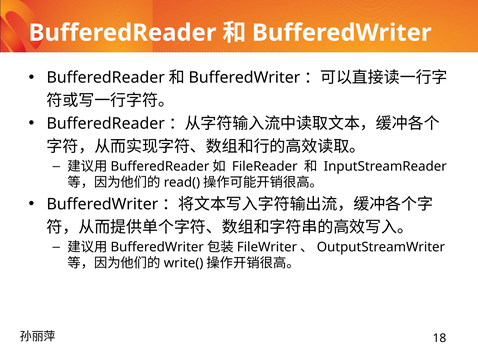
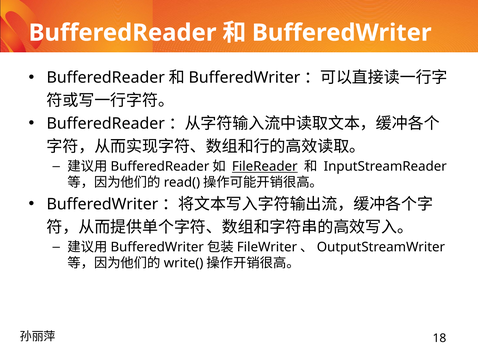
FileReader underline: none -> present (265, 166)
